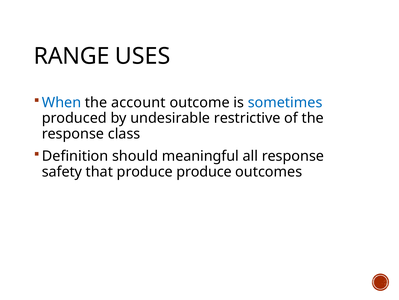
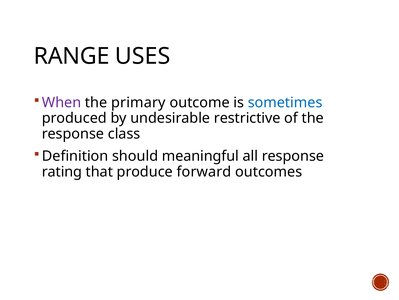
When colour: blue -> purple (62, 102)
account: account -> primary (138, 102)
safety: safety -> rating (62, 171)
produce produce: produce -> forward (204, 171)
